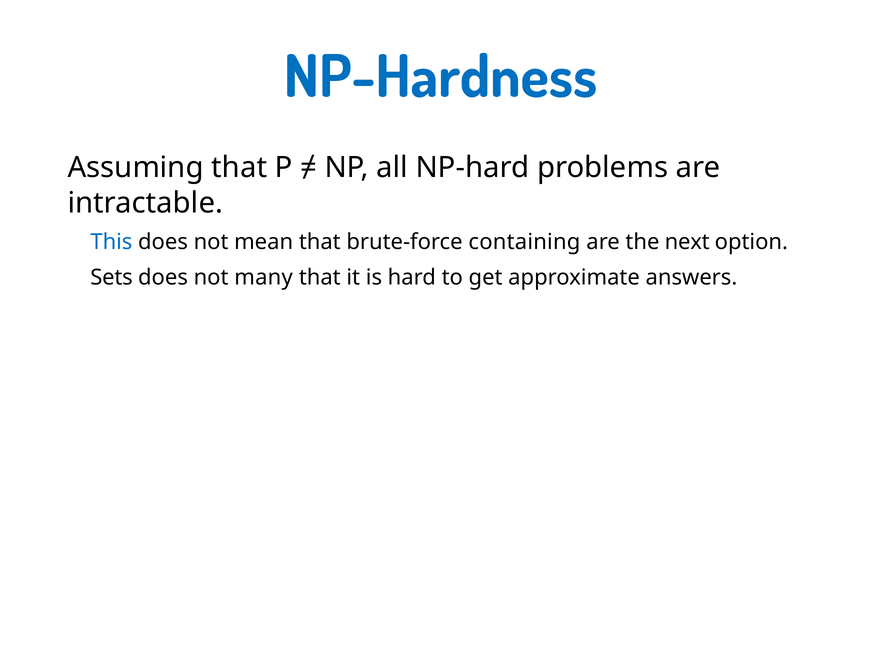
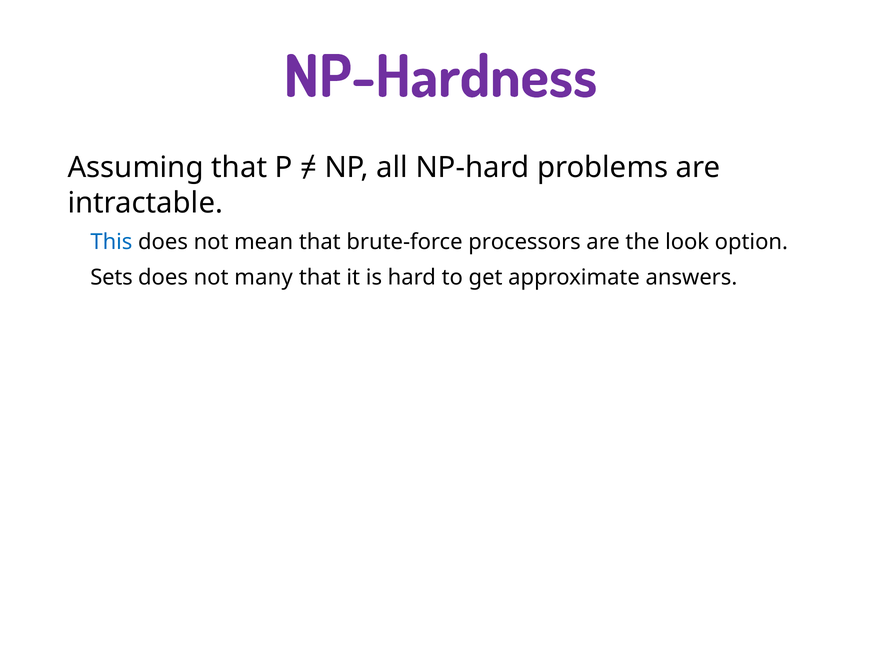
NP-Hardness colour: blue -> purple (440, 78)
containing: containing -> processors (525, 242)
next: next -> look (687, 242)
